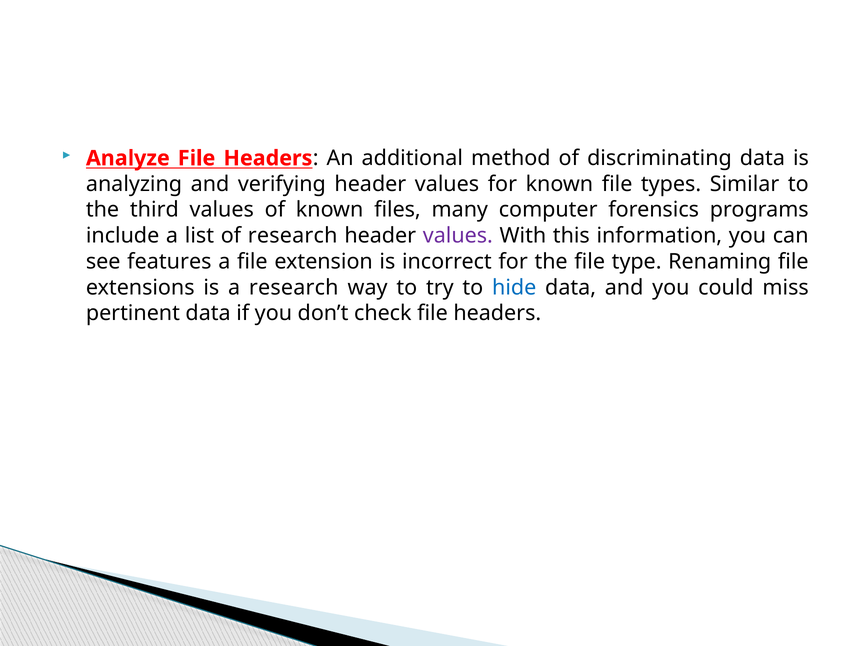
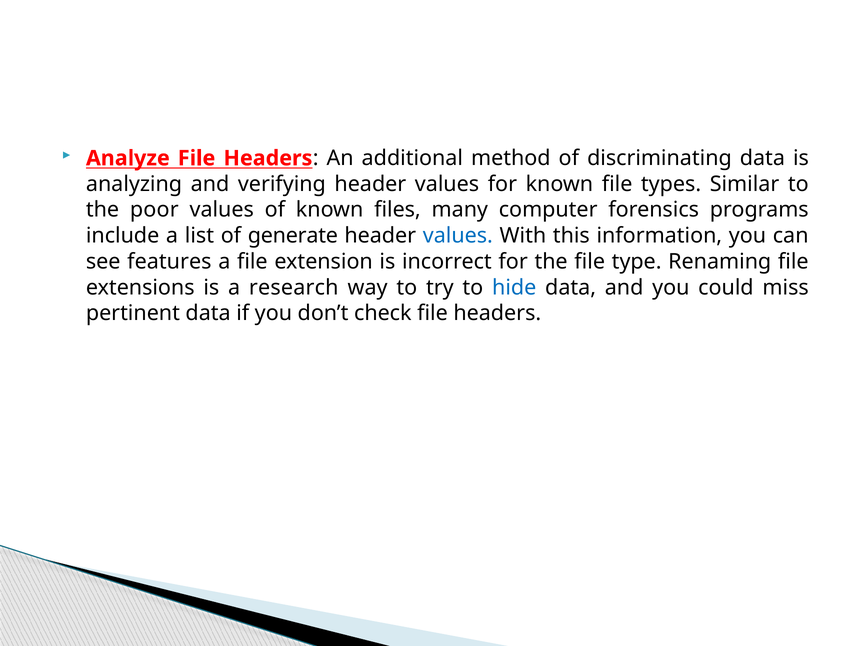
third: third -> poor (154, 210)
of research: research -> generate (293, 236)
values colour: purple -> blue (458, 236)
